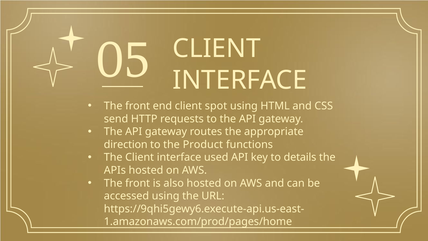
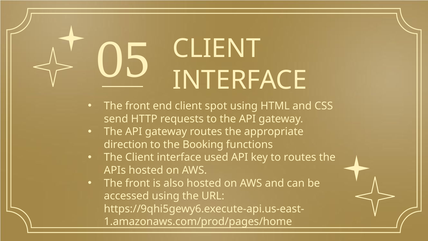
Product: Product -> Booking (203, 144)
to details: details -> routes (300, 157)
